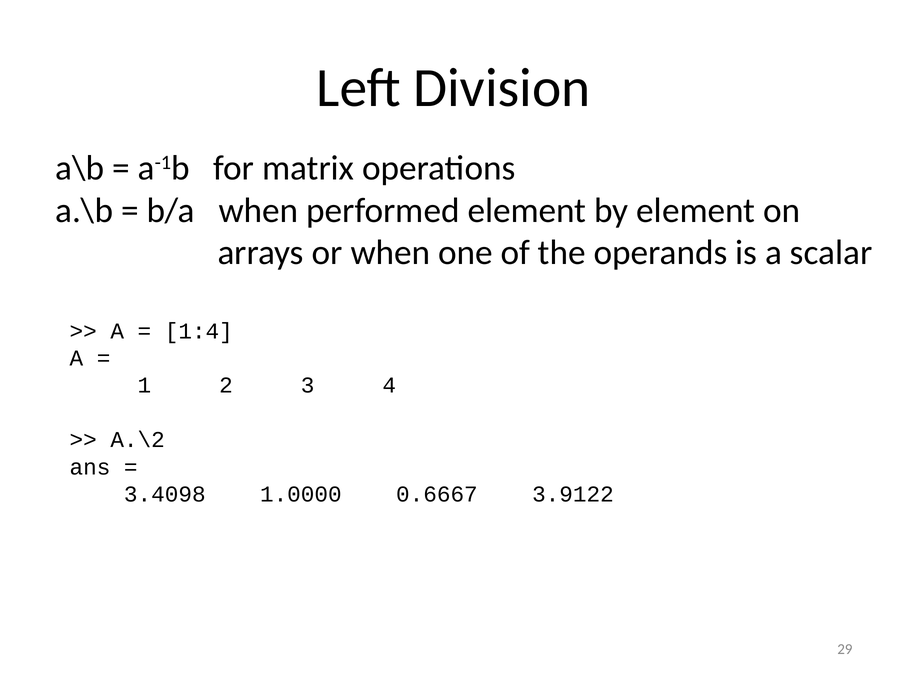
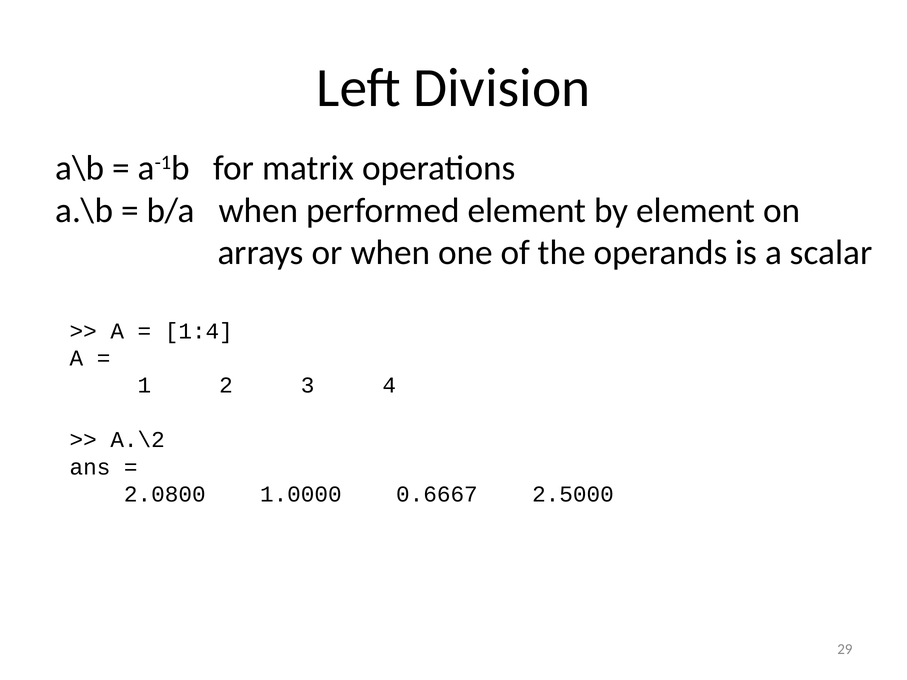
3.4098: 3.4098 -> 2.0800 (165, 494)
3.9122: 3.9122 -> 2.5000 (573, 494)
